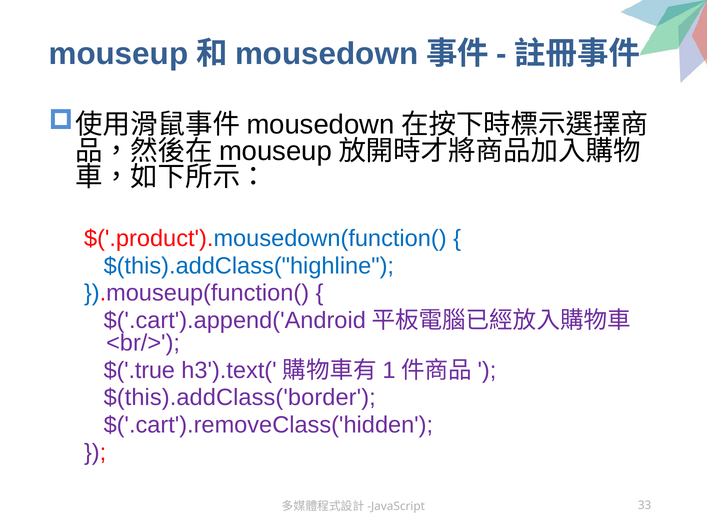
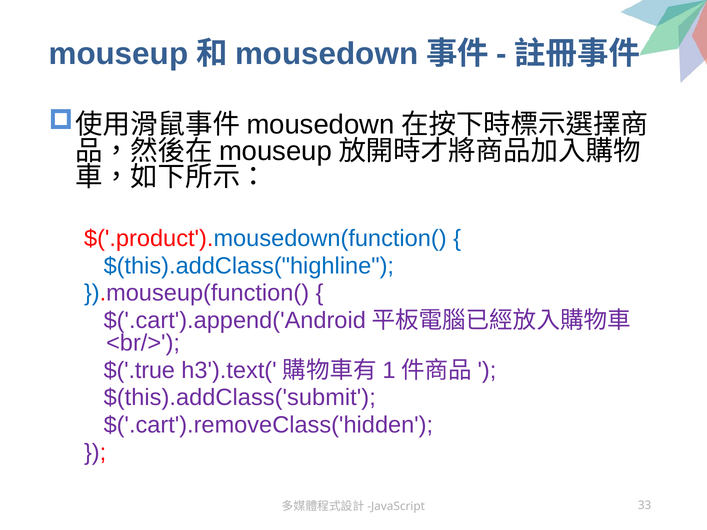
$(this).addClass('border: $(this).addClass('border -> $(this).addClass('submit (240, 398)
